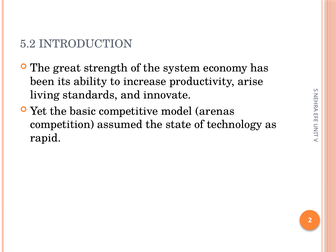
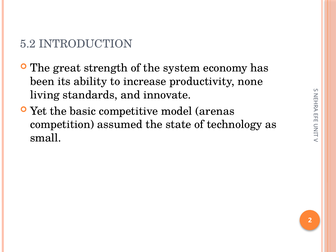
arise: arise -> none (250, 81)
rapid: rapid -> small (46, 138)
